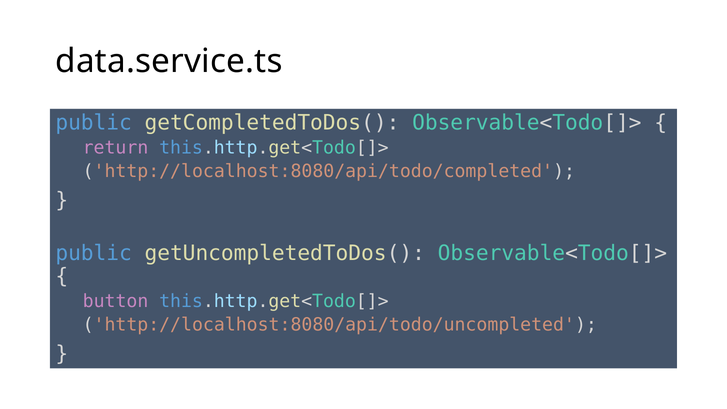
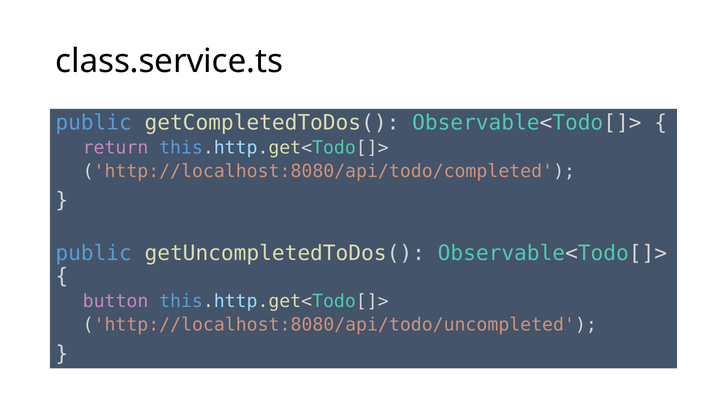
data.service.ts: data.service.ts -> class.service.ts (169, 61)
